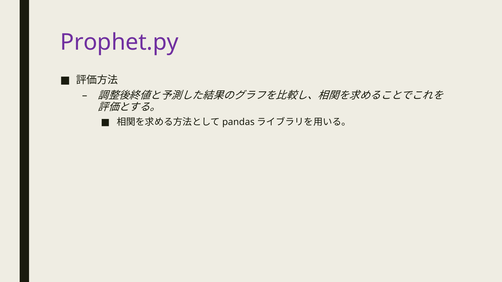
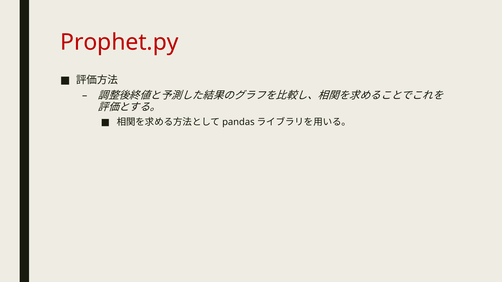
Prophet.py colour: purple -> red (119, 42)
